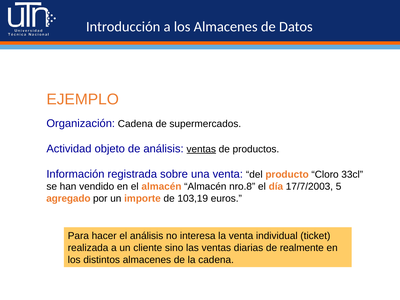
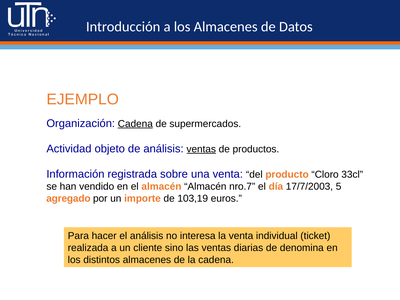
Cadena underline: none -> present (135, 124)
nro.8: nro.8 -> nro.7 (242, 187)
realmente: realmente -> denomina (302, 248)
